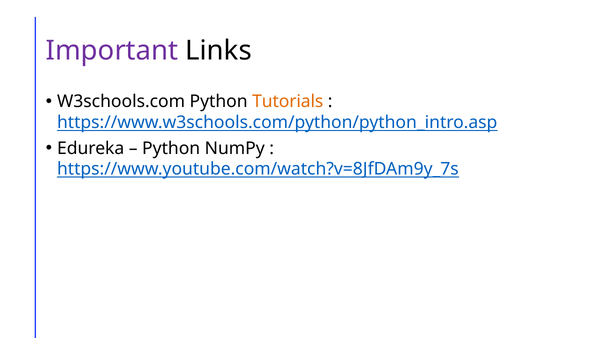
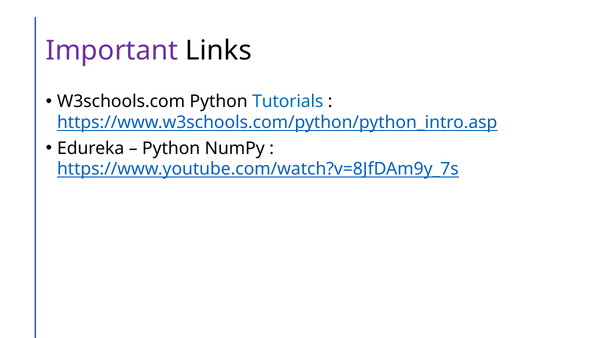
Tutorials colour: orange -> blue (288, 102)
